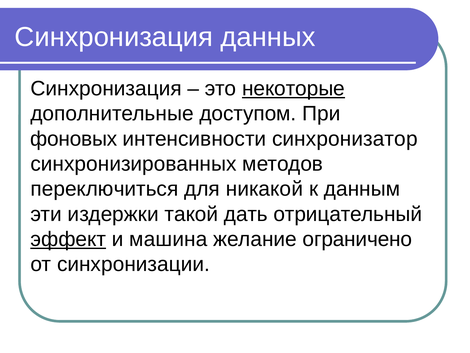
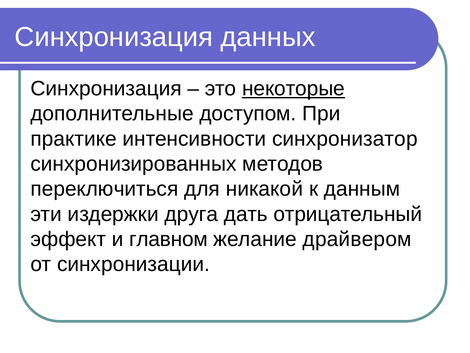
фоновых: фоновых -> практике (74, 139)
такой: такой -> друга (191, 214)
эффект underline: present -> none (68, 239)
машина: машина -> главном (168, 239)
ограничено: ограничено -> драйвером (357, 239)
